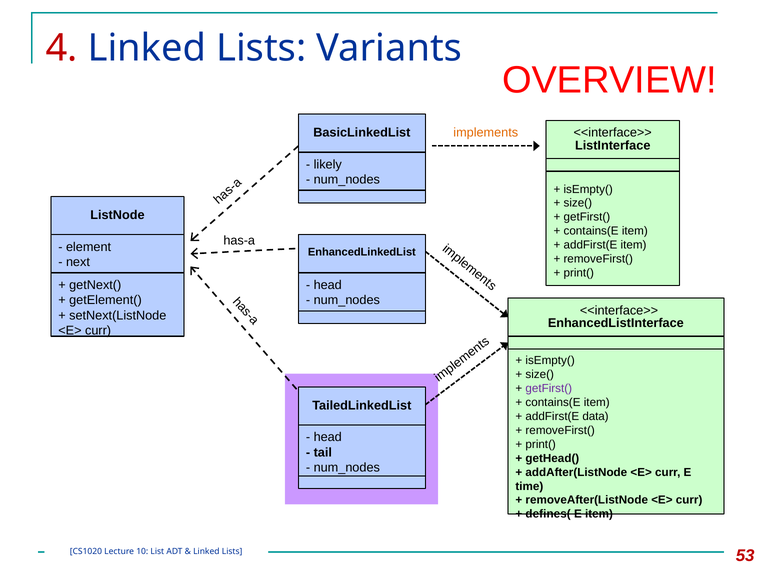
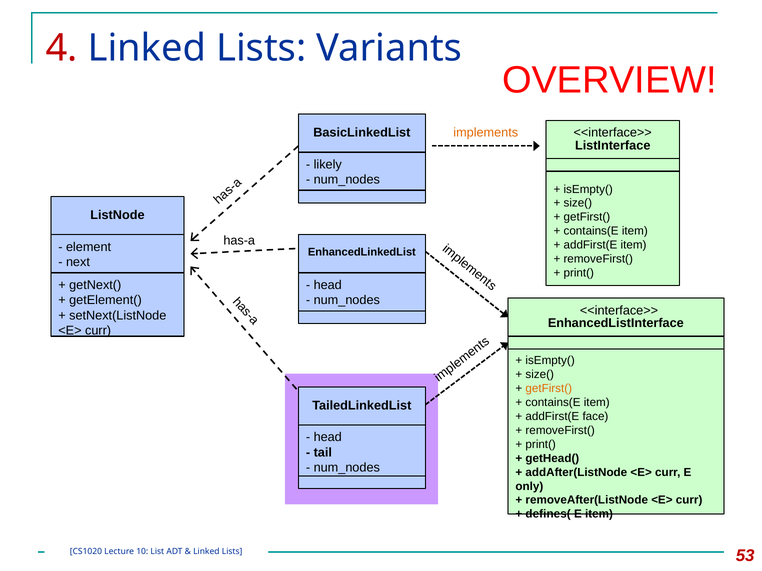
getFirst( colour: purple -> orange (549, 389)
data: data -> face (595, 417)
time: time -> only (529, 487)
